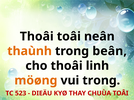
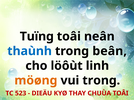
Thoâi: Thoâi -> Tuïng (37, 37)
thaùnh colour: orange -> blue (30, 51)
cho thoâi: thoâi -> löôùt (67, 66)
